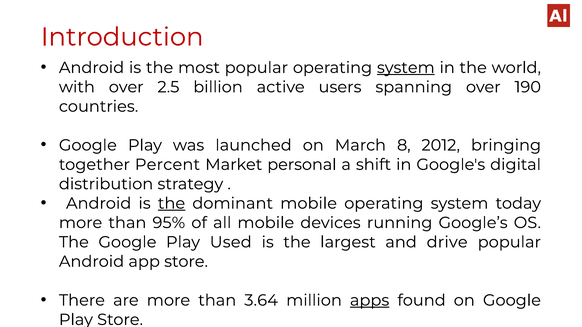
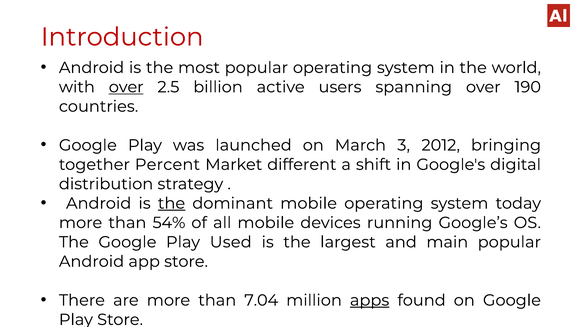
system underline: present -> none (406, 68)
over underline: none -> present (126, 87)
8: 8 -> 3 (404, 145)
personal: personal -> different (302, 165)
95%: 95% -> 54% (169, 223)
drive: drive -> main (447, 242)
3.64: 3.64 -> 7.04 (261, 301)
